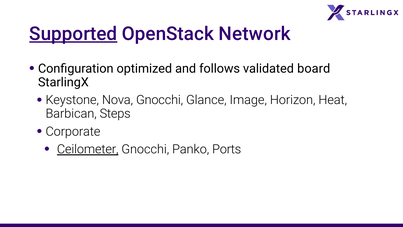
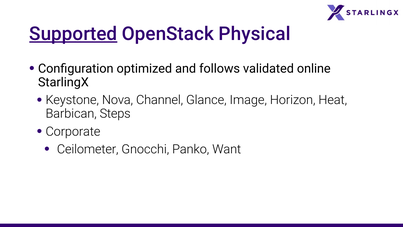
Network: Network -> Physical (255, 34)
board: board -> online (314, 69)
Nova Gnocchi: Gnocchi -> Channel (160, 100)
Ceilometer underline: present -> none (88, 149)
Ports: Ports -> Want (227, 149)
